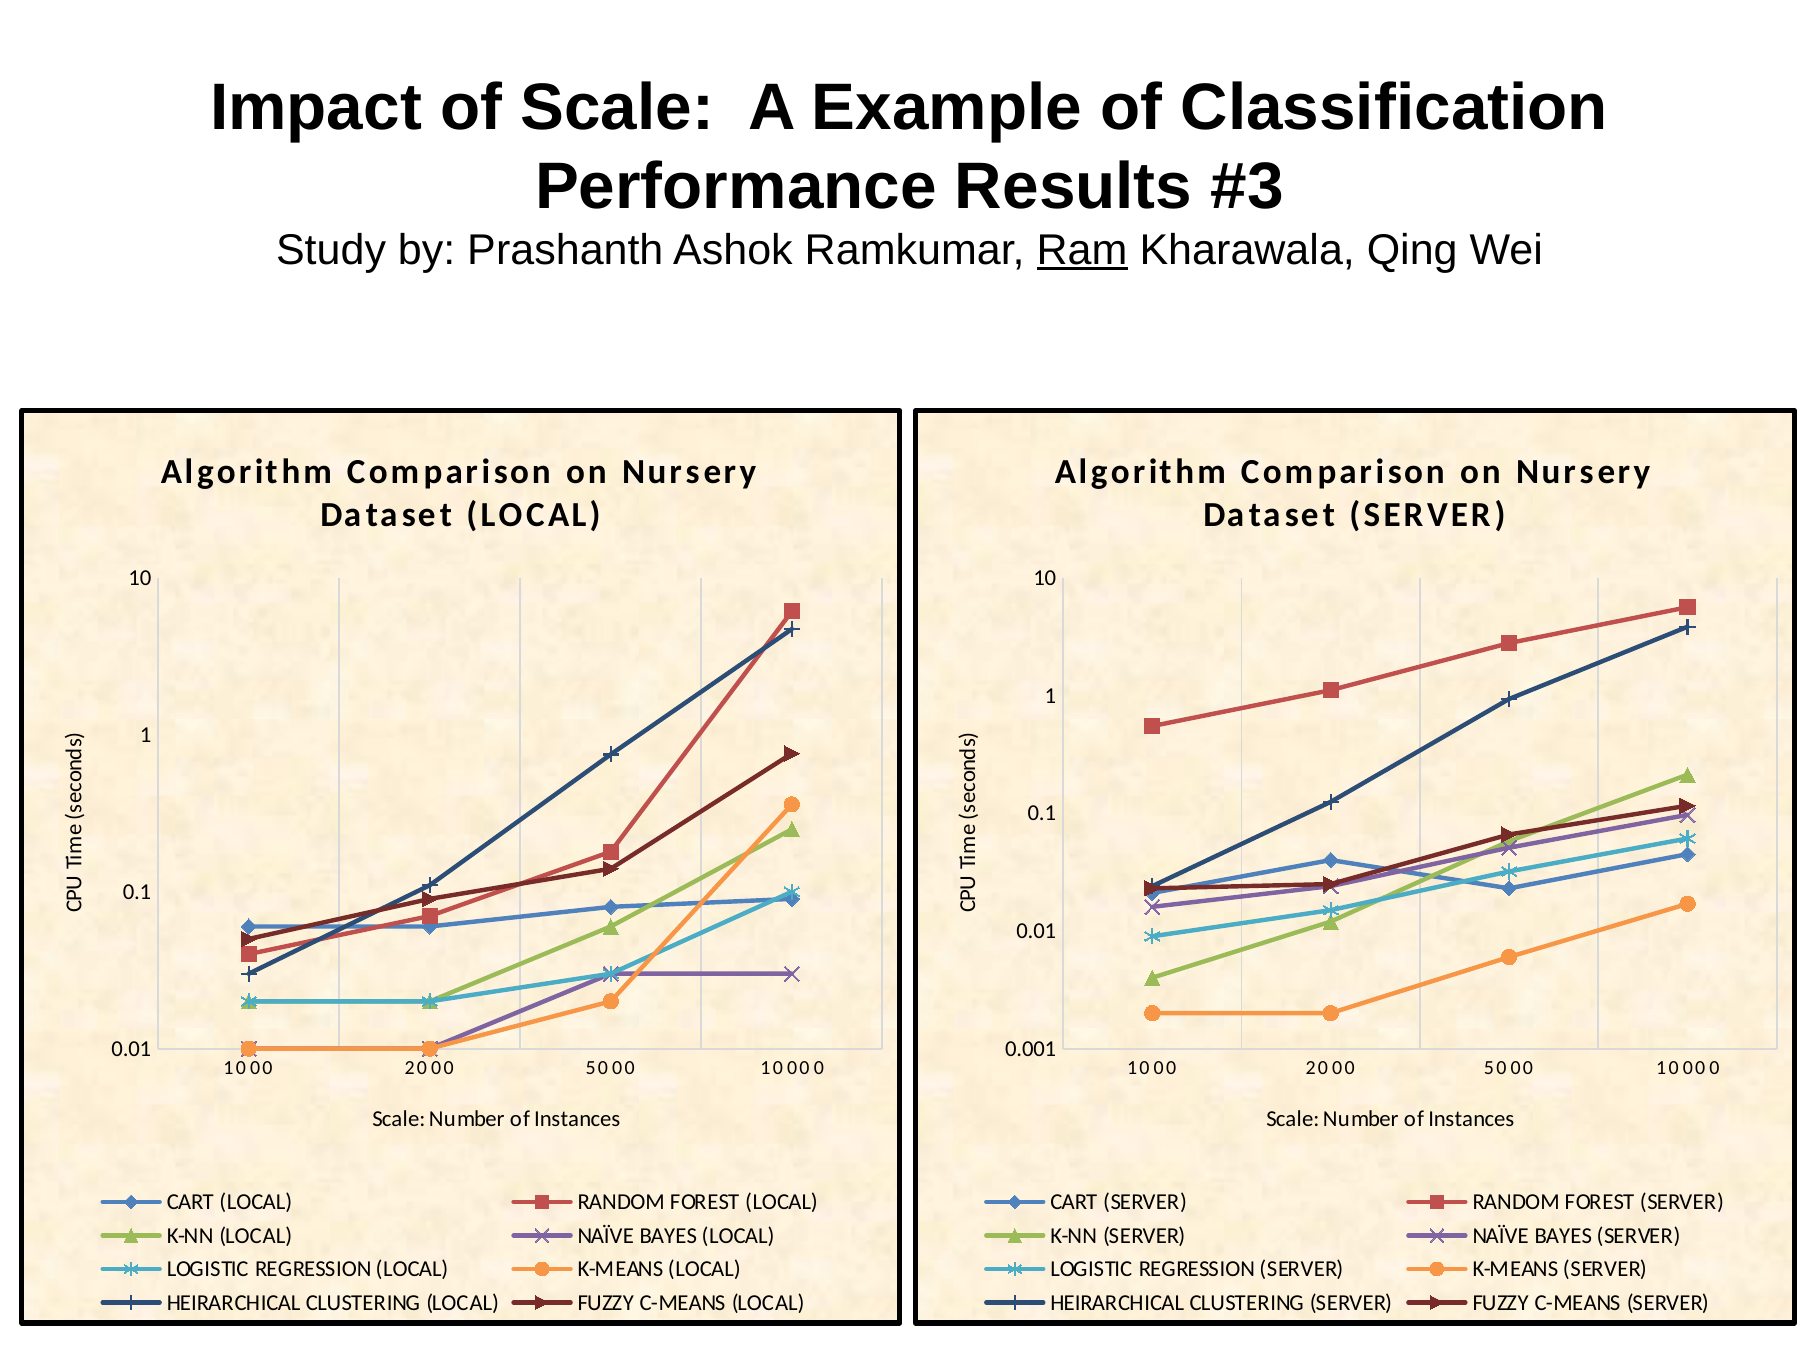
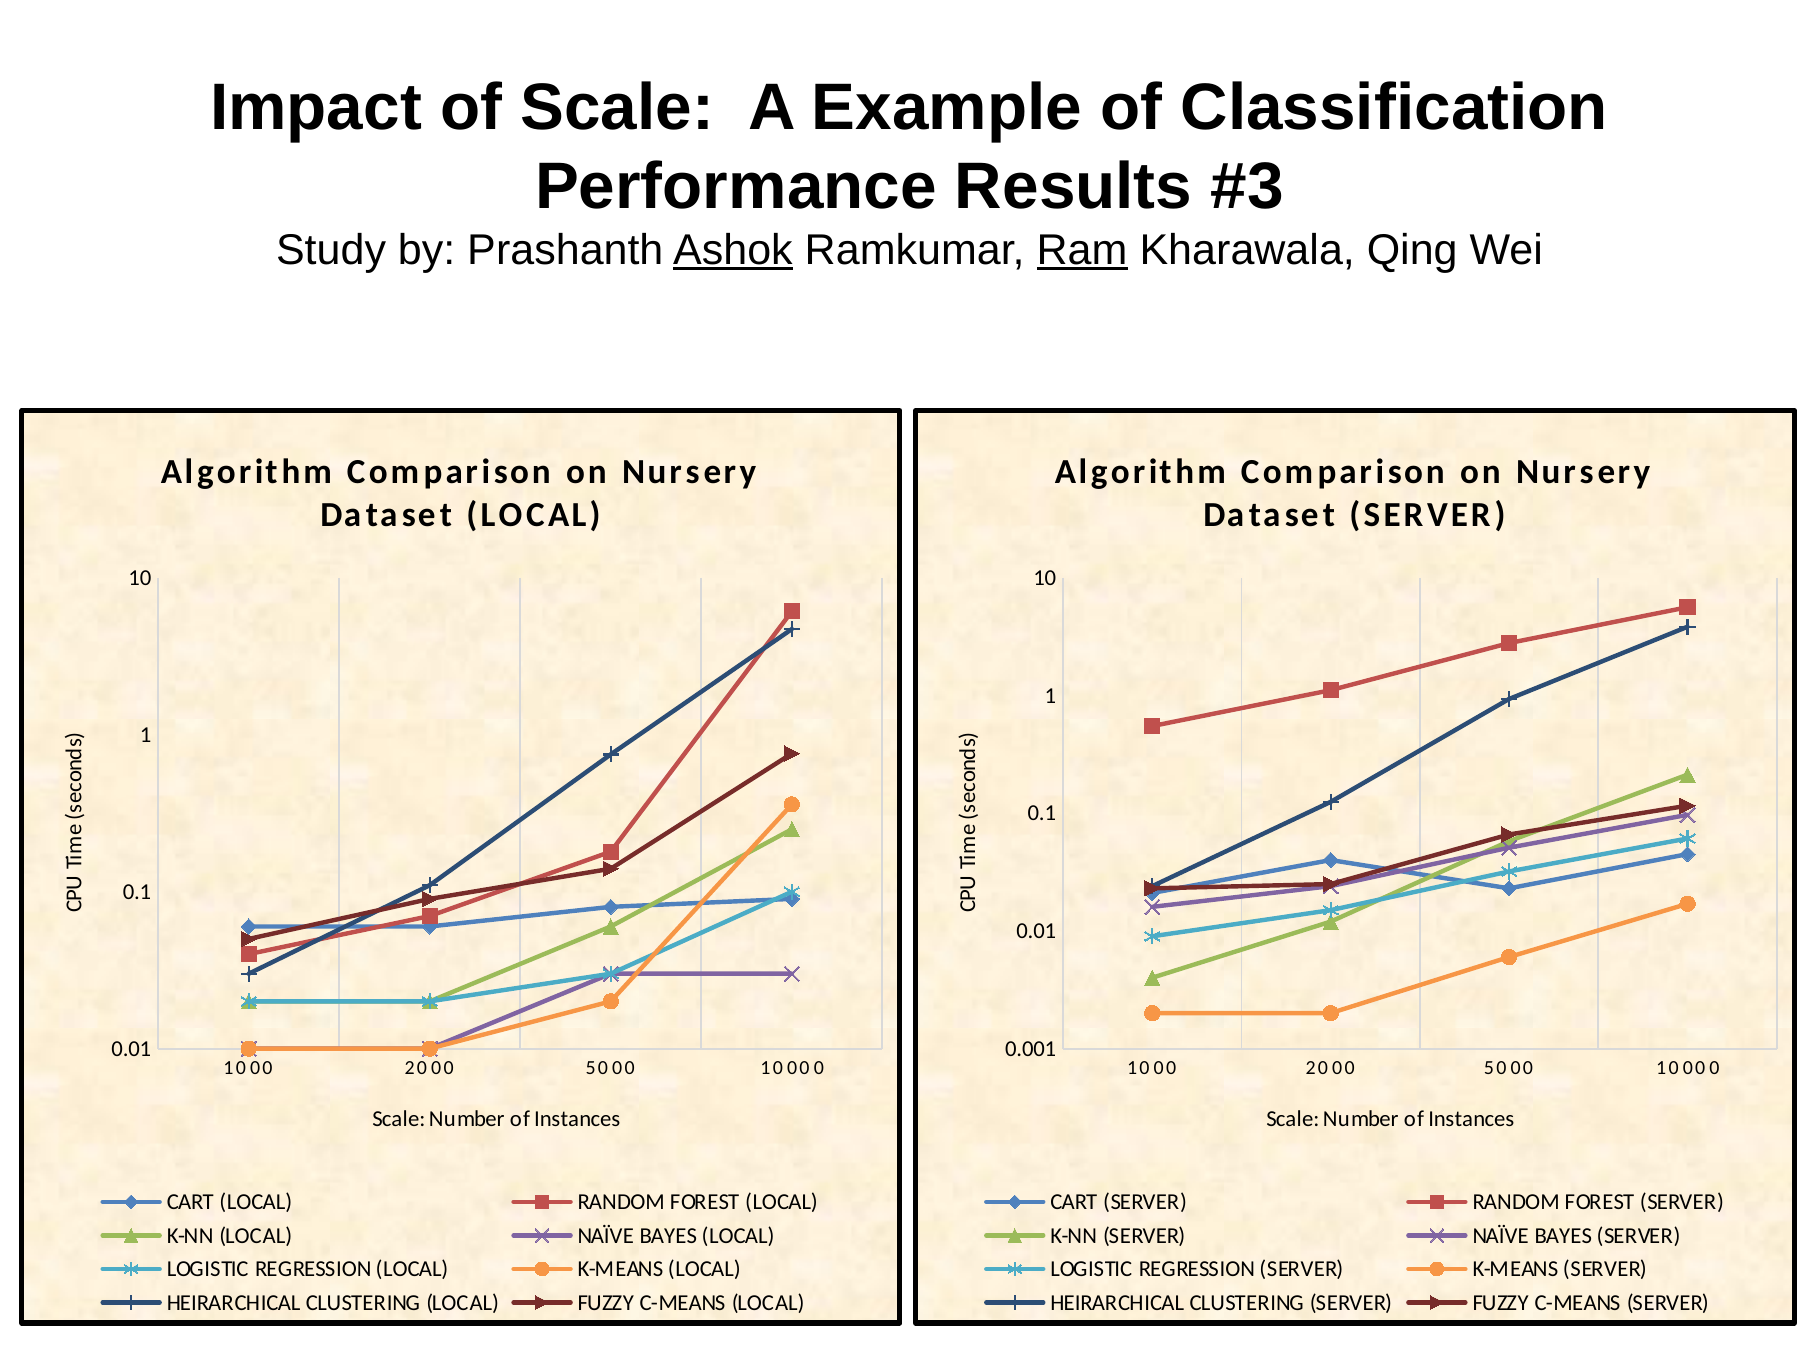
Ashok underline: none -> present (733, 250)
